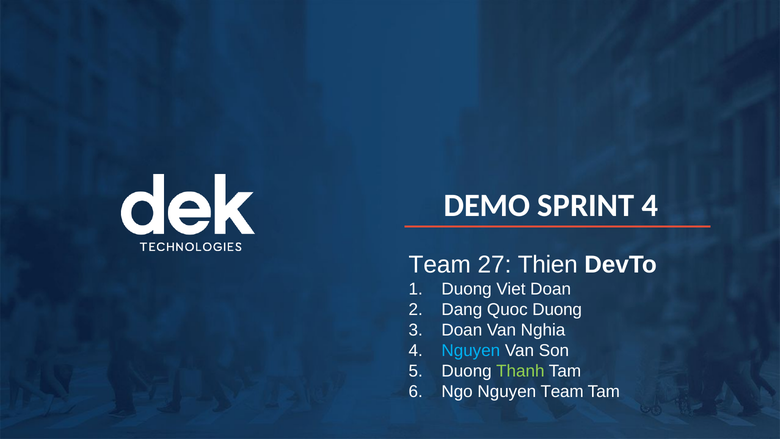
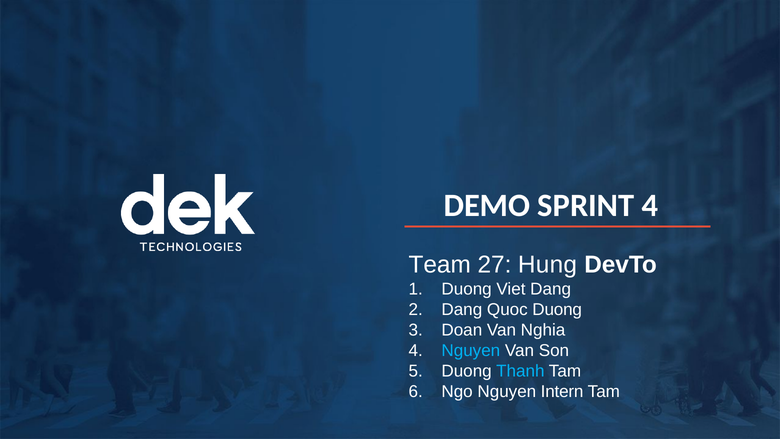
Thien: Thien -> Hung (547, 265)
Viet Doan: Doan -> Dang (551, 289)
Thanh colour: light green -> light blue (520, 371)
Nguyen Team: Team -> Intern (562, 391)
